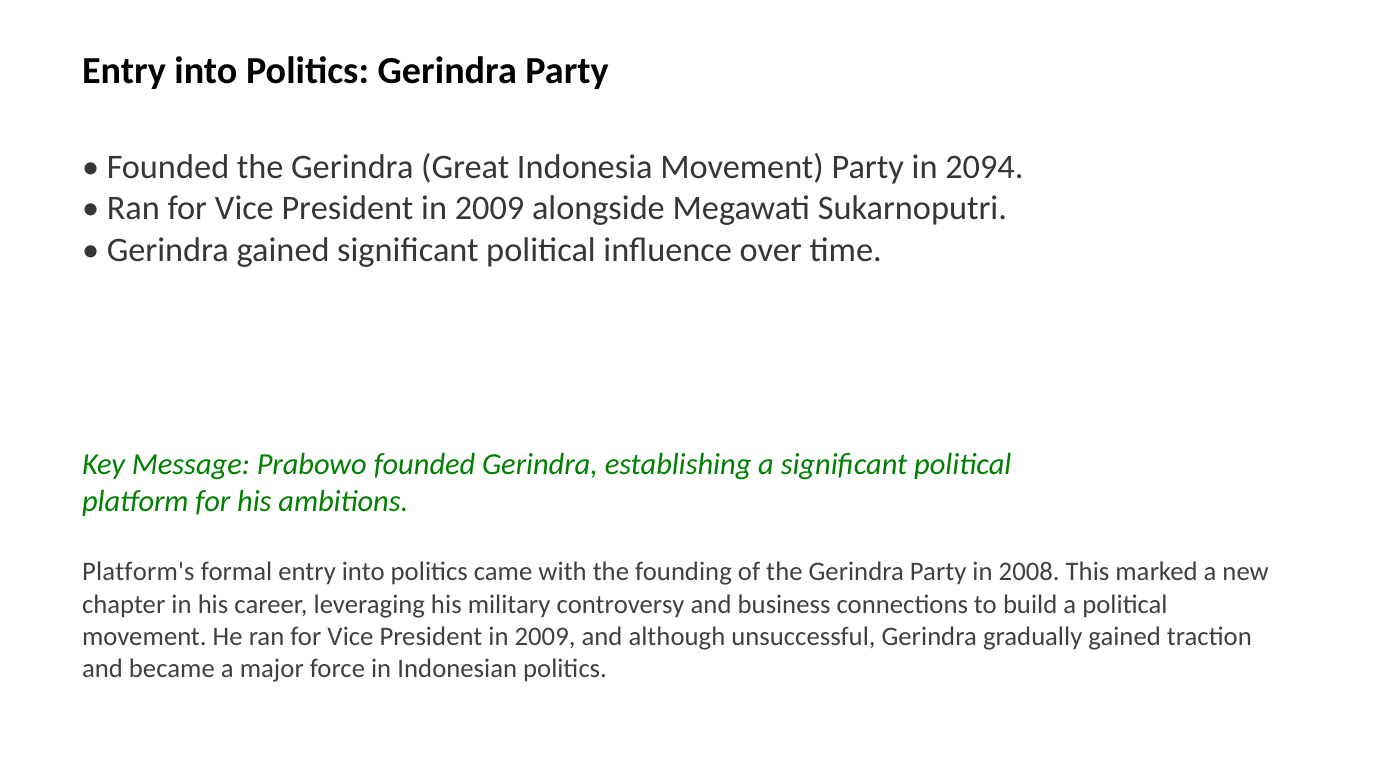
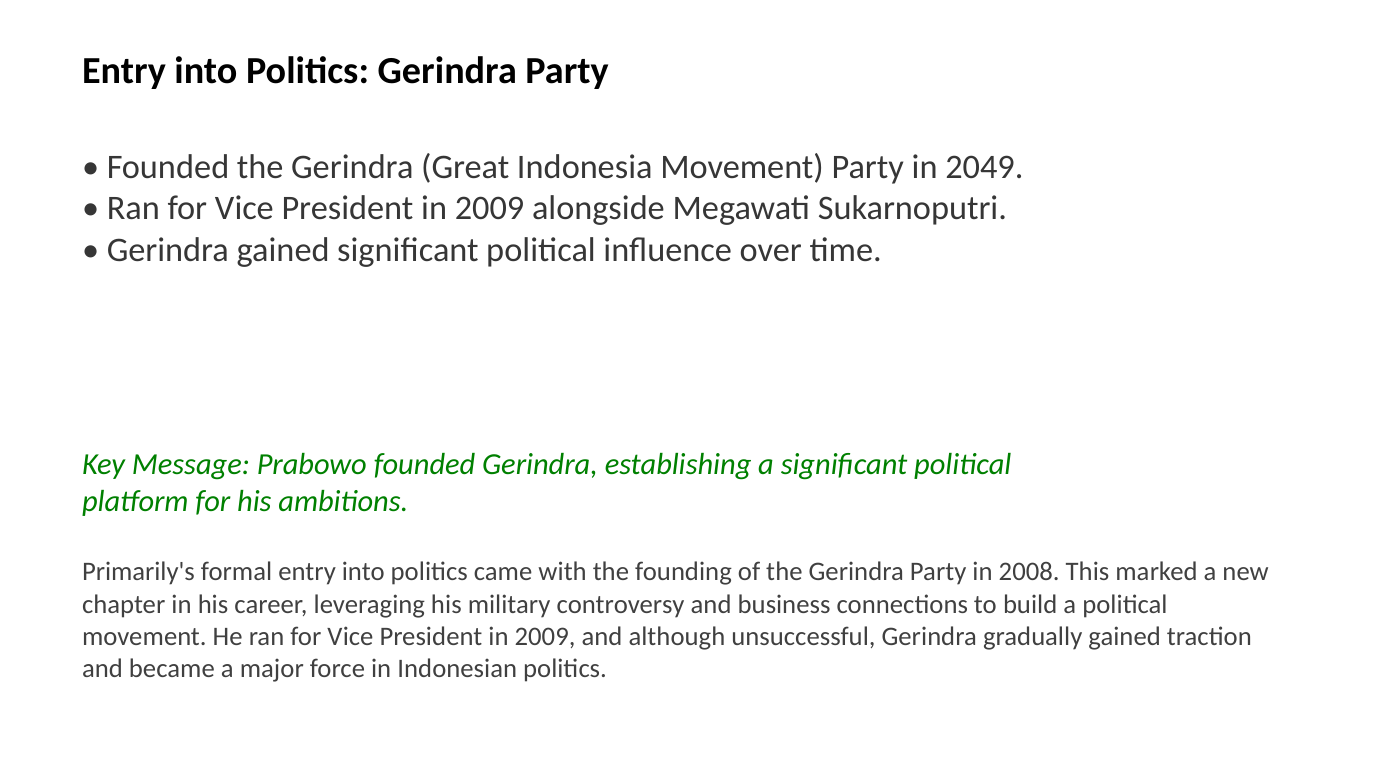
2094: 2094 -> 2049 (984, 167)
Platform's: Platform's -> Primarily's (138, 572)
